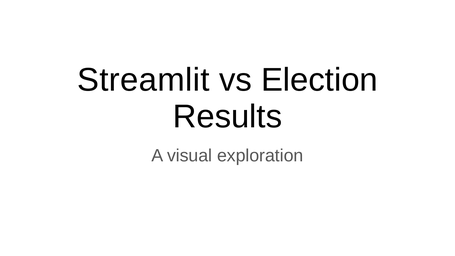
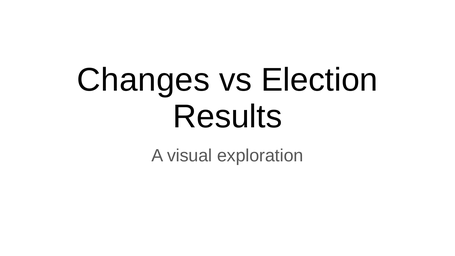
Streamlit: Streamlit -> Changes (143, 80)
